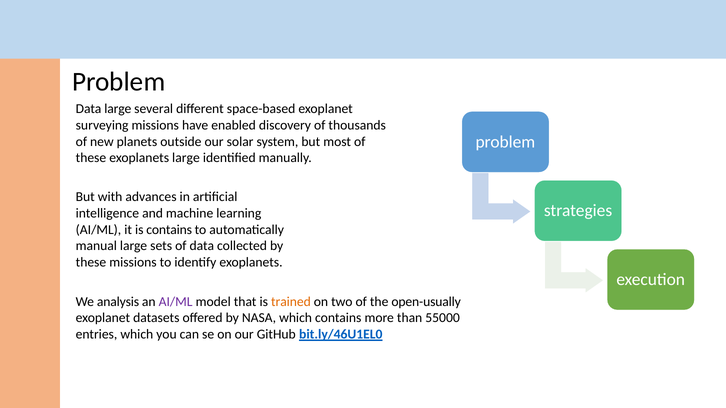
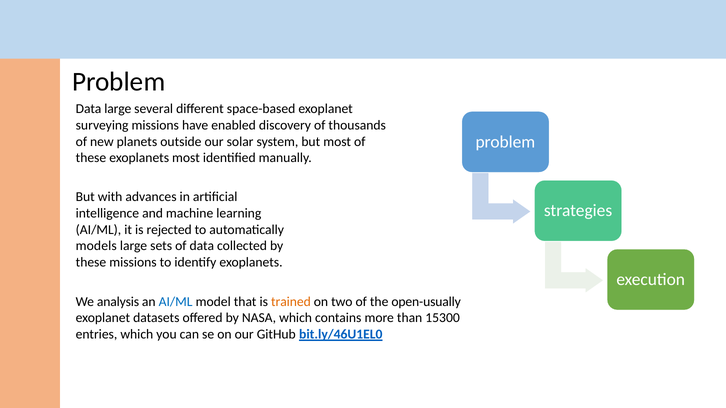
exoplanets large: large -> most (186, 158)
is contains: contains -> rejected (169, 230)
manual: manual -> models (96, 246)
AI/ML colour: purple -> blue (176, 302)
55000: 55000 -> 15300 (443, 318)
